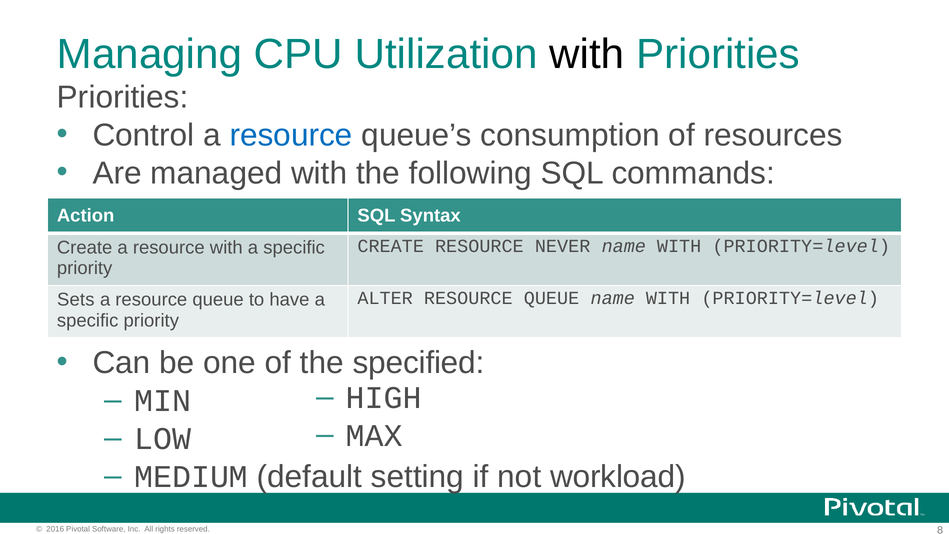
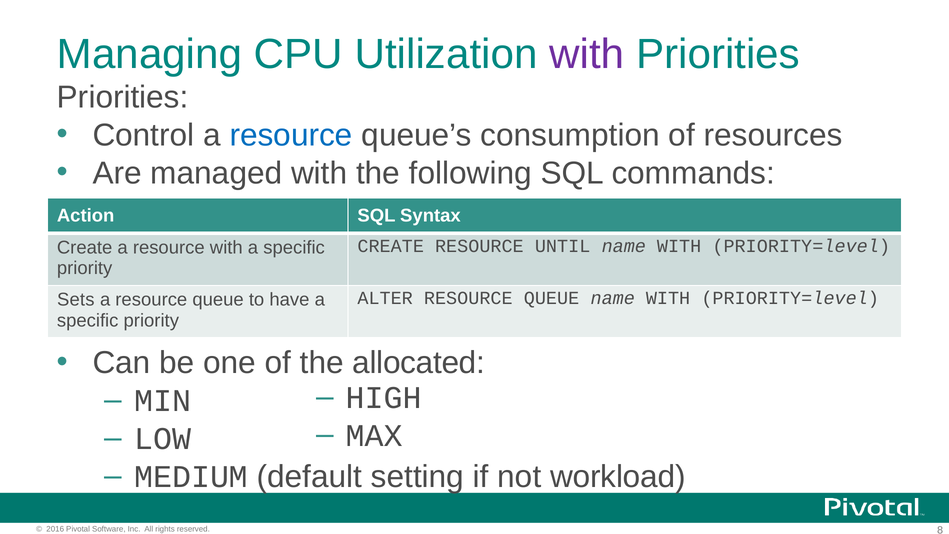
with colour: black -> purple (587, 54)
NEVER: NEVER -> UNTIL (563, 246)
specified: specified -> allocated (419, 363)
